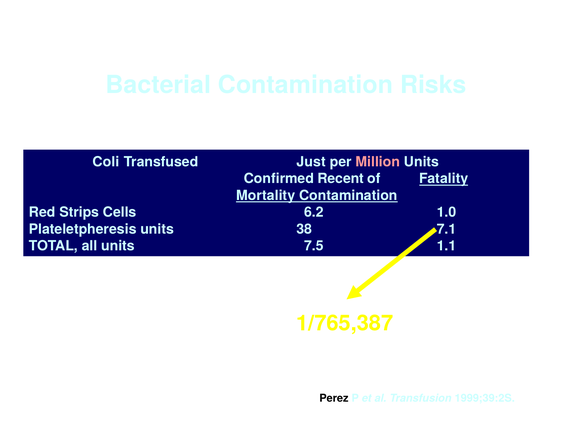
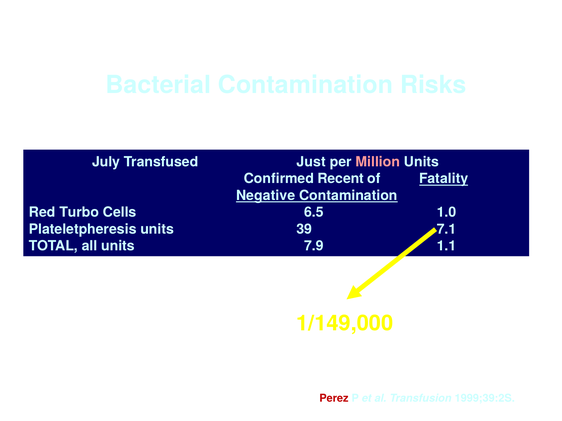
Coli: Coli -> July (106, 162)
Mortality: Mortality -> Negative (266, 196)
Strips: Strips -> Turbo (79, 213)
6.2: 6.2 -> 6.5 (314, 213)
38: 38 -> 39 (304, 229)
7.5: 7.5 -> 7.9 (314, 246)
1/765,387: 1/765,387 -> 1/149,000 (345, 324)
Perez colour: black -> red (334, 399)
